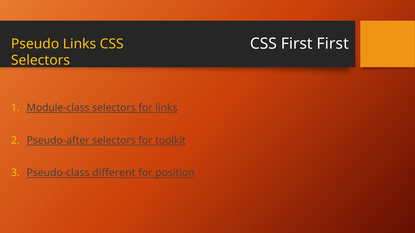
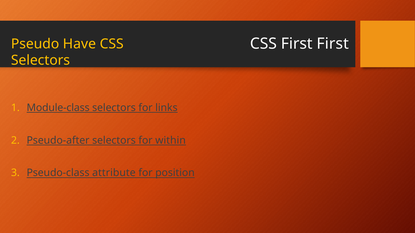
Pseudo Links: Links -> Have (79, 44)
toolkit: toolkit -> within (171, 141)
different: different -> attribute (114, 173)
